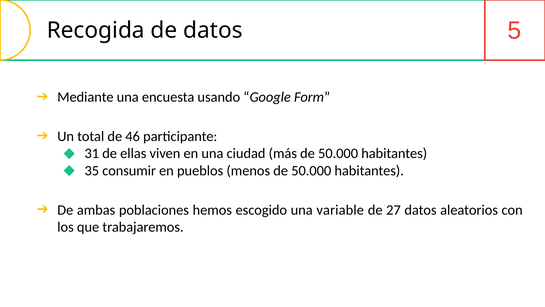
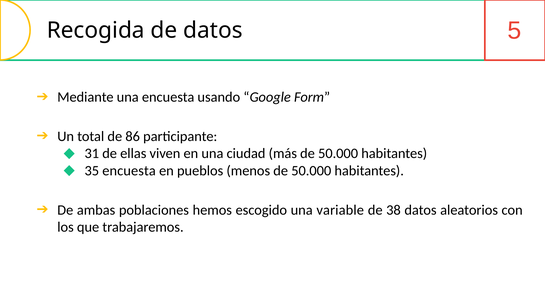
46: 46 -> 86 (133, 136)
35 consumir: consumir -> encuesta (129, 171)
27: 27 -> 38 (393, 210)
